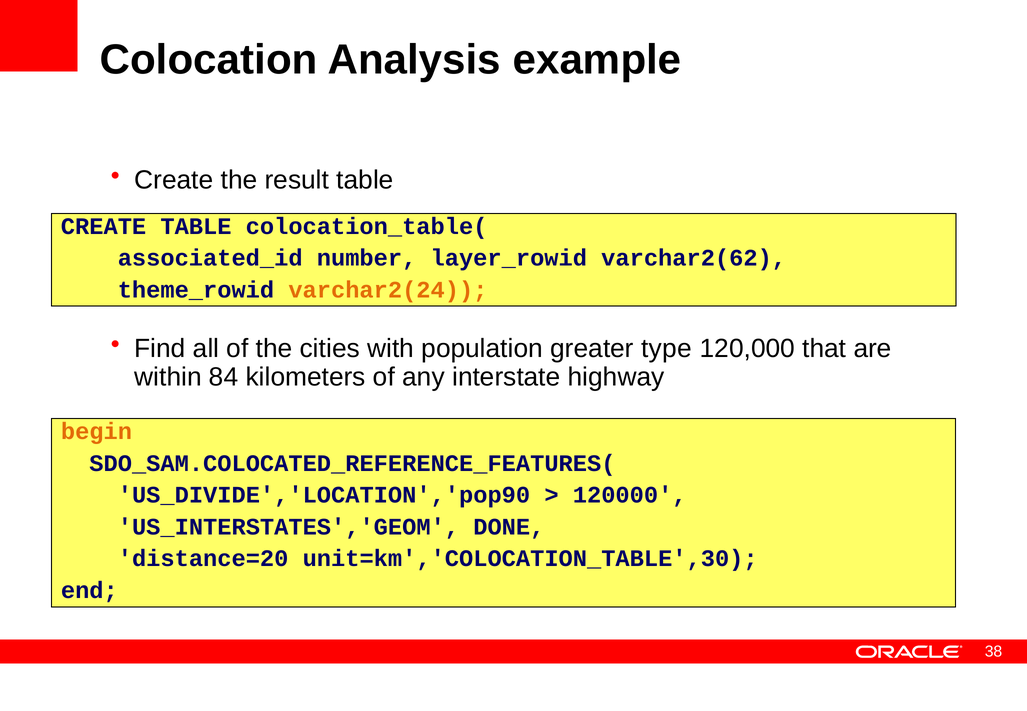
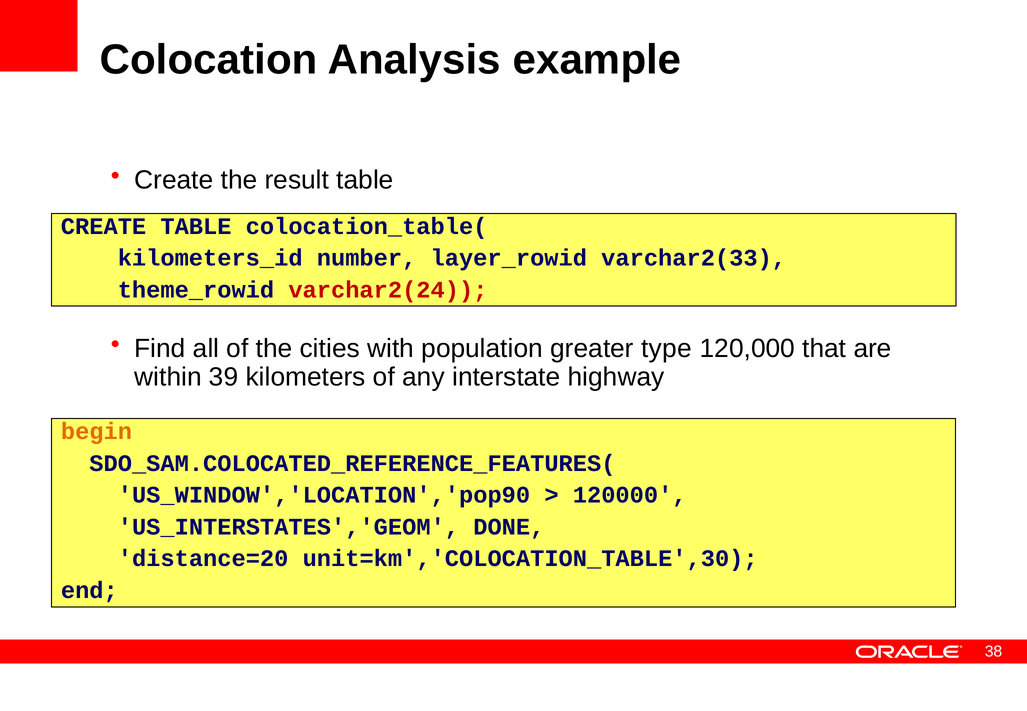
associated_id: associated_id -> kilometers_id (210, 258)
varchar2(62: varchar2(62 -> varchar2(33 (694, 258)
varchar2(24 colour: orange -> red (388, 290)
84: 84 -> 39 (224, 377)
US_DIVIDE','LOCATION','pop90: US_DIVIDE','LOCATION','pop90 -> US_WINDOW','LOCATION','pop90 (324, 495)
